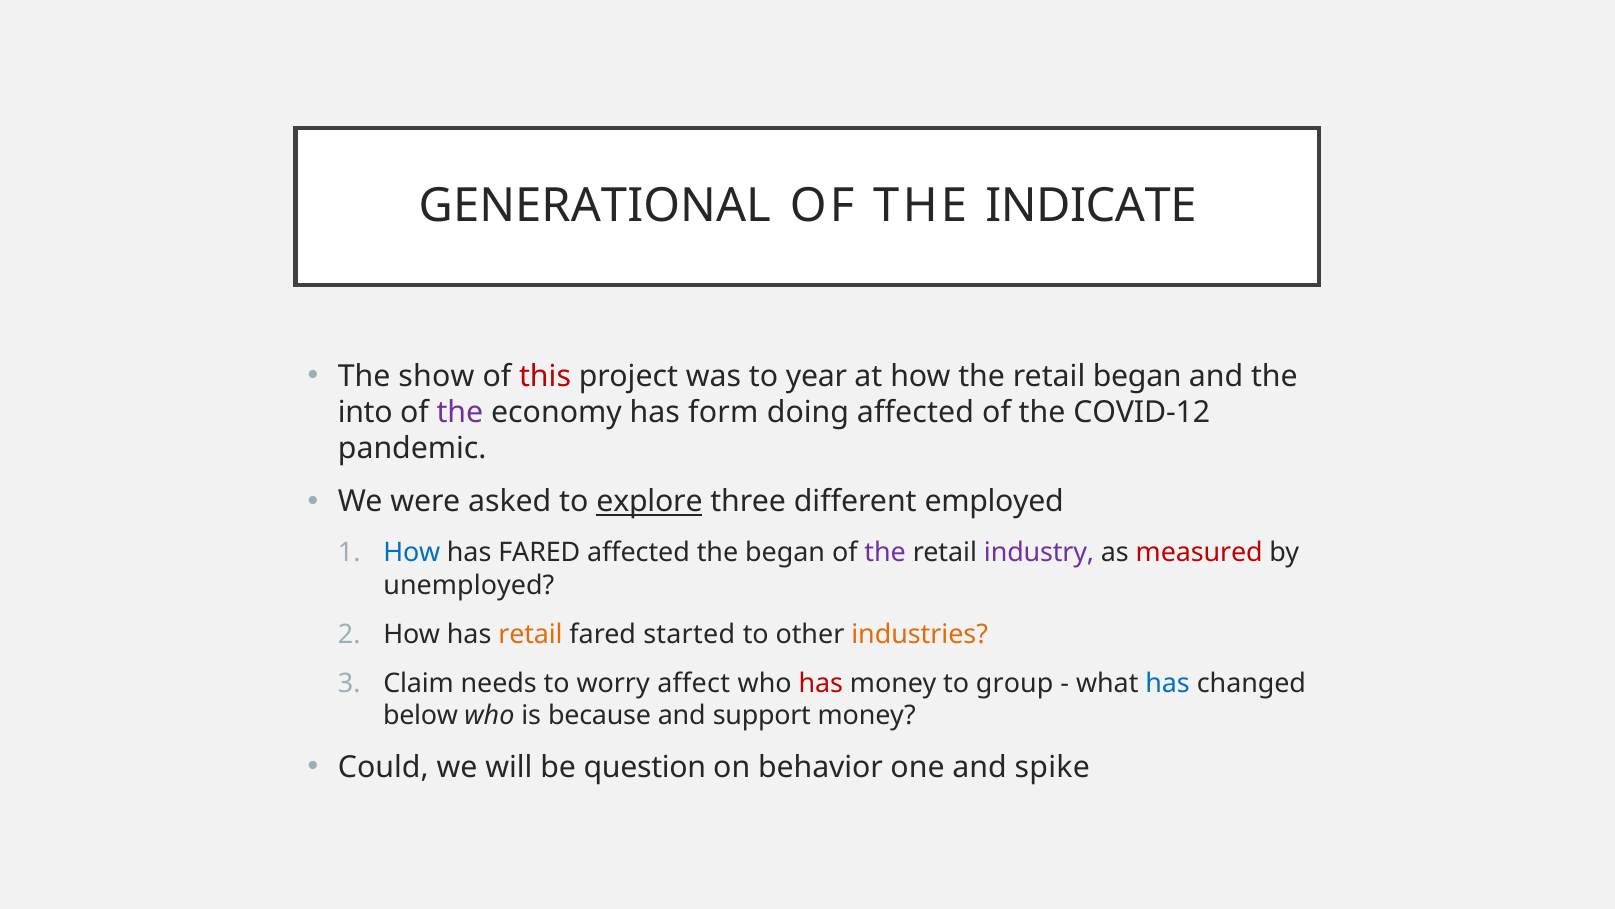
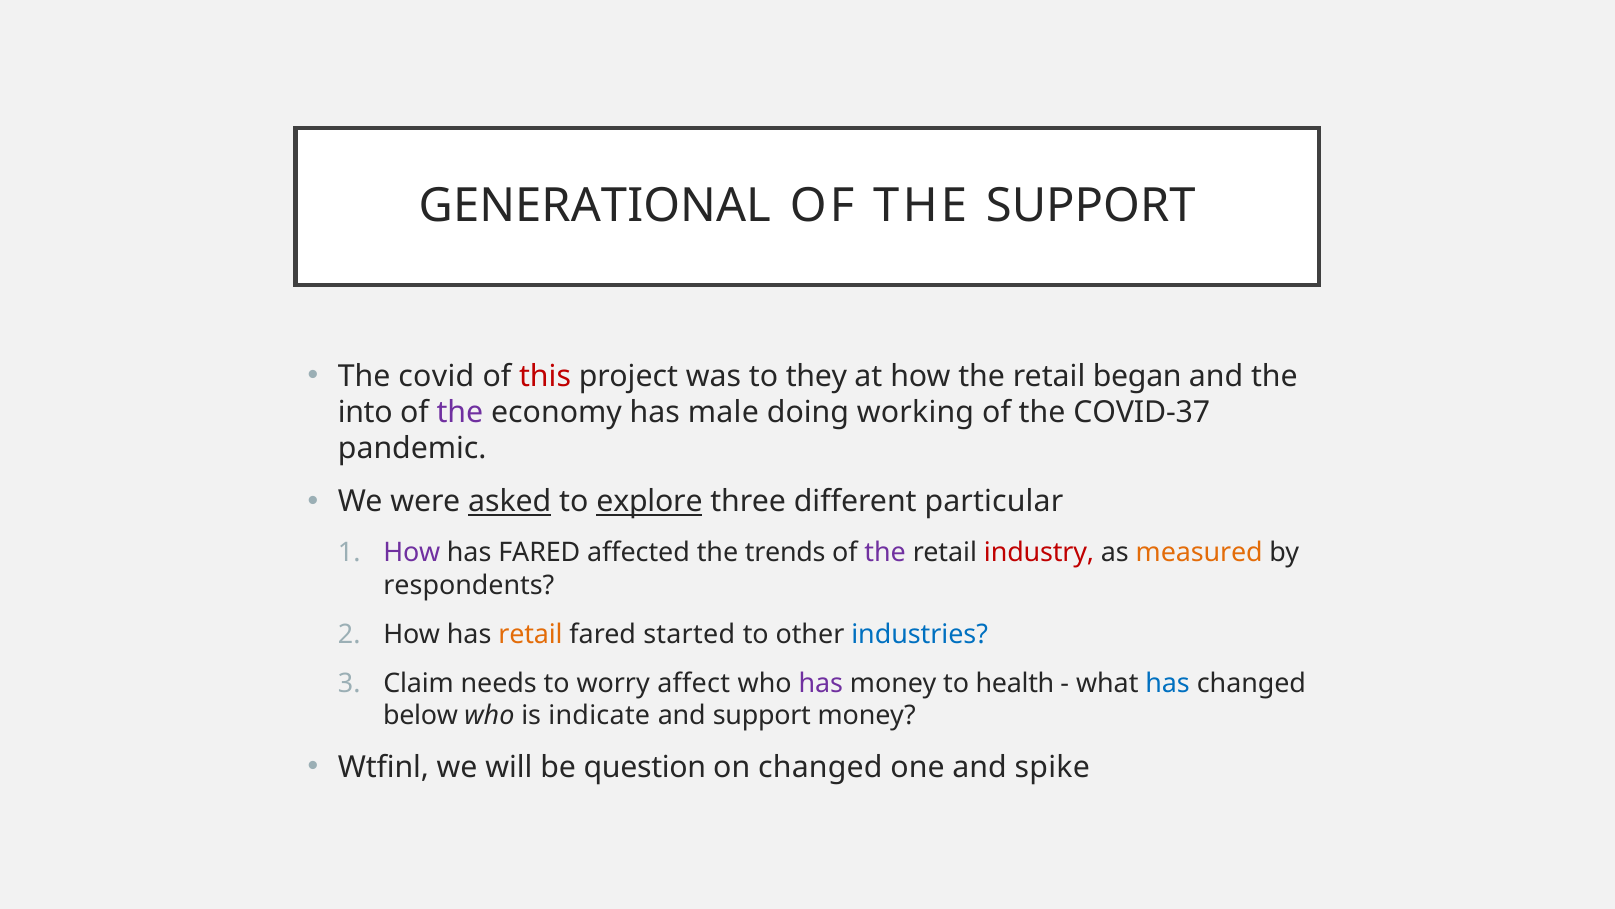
THE INDICATE: INDICATE -> SUPPORT (1091, 206)
show: show -> covid (436, 376)
year: year -> they (816, 376)
form: form -> male (723, 412)
doing affected: affected -> working (915, 412)
COVID-12: COVID-12 -> COVID-37 (1142, 412)
asked underline: none -> present (510, 502)
employed: employed -> particular (994, 502)
How colour: blue -> purple (412, 553)
the began: began -> trends (785, 553)
industry colour: purple -> red (1039, 553)
measured colour: red -> orange (1199, 553)
unemployed: unemployed -> respondents (469, 585)
industries colour: orange -> blue (920, 634)
has colour: red -> purple (821, 683)
group: group -> health (1015, 683)
because: because -> indicate (599, 715)
Could: Could -> Wtfinl (383, 767)
on behavior: behavior -> changed (820, 767)
